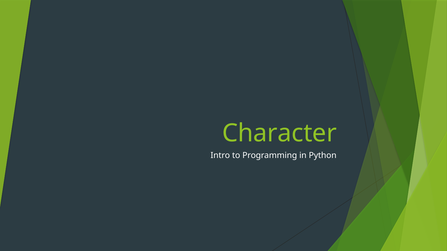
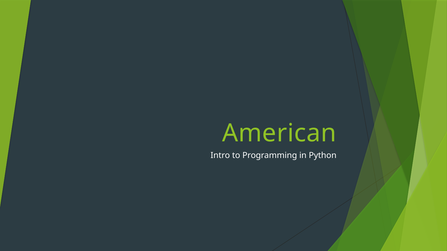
Character: Character -> American (279, 133)
